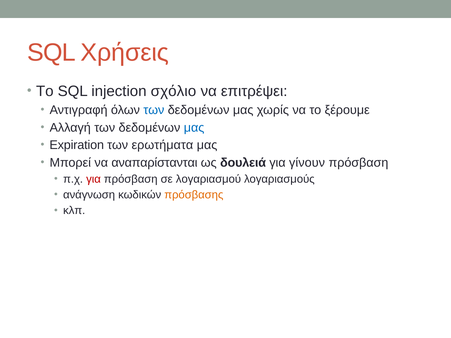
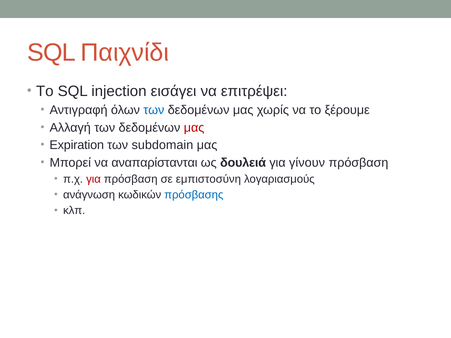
Χρήσεις: Χρήσεις -> Παιχνίδι (125, 52)
σχόλιο: σχόλιο -> εισάγει (174, 91)
μας colour: blue -> red (194, 128)
ερωτήματα: ερωτήματα -> subdomain (162, 145)
λογαριασμού: λογαριασμού -> εμπιστοσύνη (208, 179)
πρόσβασης colour: orange -> blue (194, 195)
